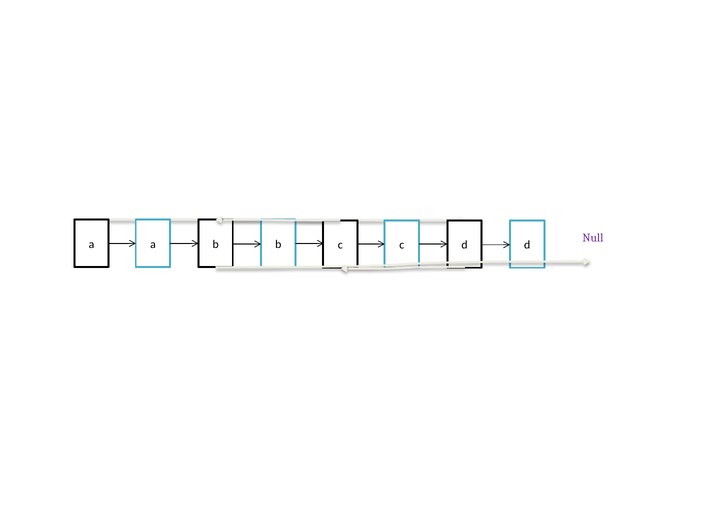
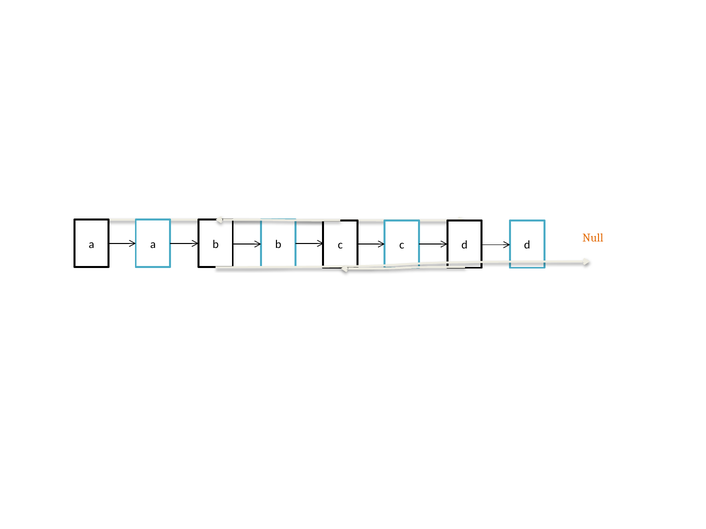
Null colour: purple -> orange (593, 238)
